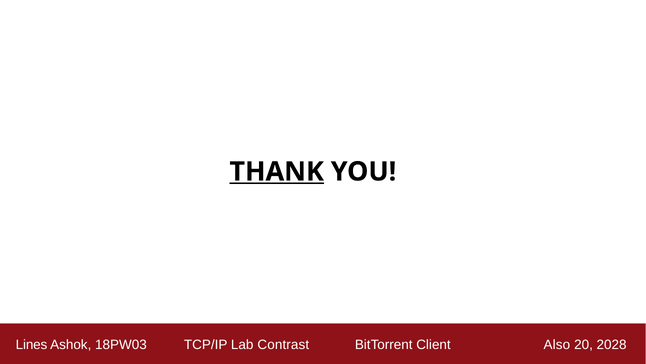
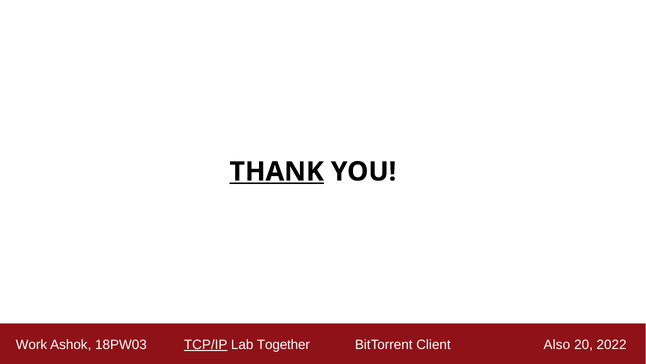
Lines: Lines -> Work (31, 344)
TCP/IP underline: none -> present (206, 344)
Contrast: Contrast -> Together (283, 344)
2028: 2028 -> 2022 (612, 344)
